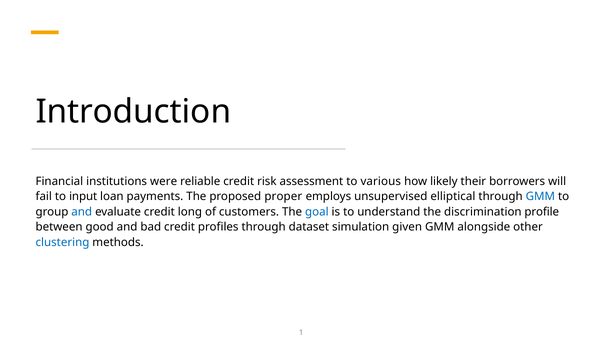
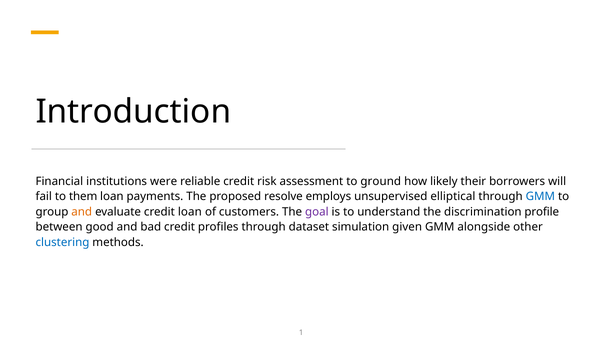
various: various -> ground (381, 181)
input: input -> them (83, 196)
proper: proper -> resolve (283, 196)
and colour: blue -> orange (82, 211)
credit long: long -> loan (190, 211)
goal colour: blue -> purple (317, 211)
